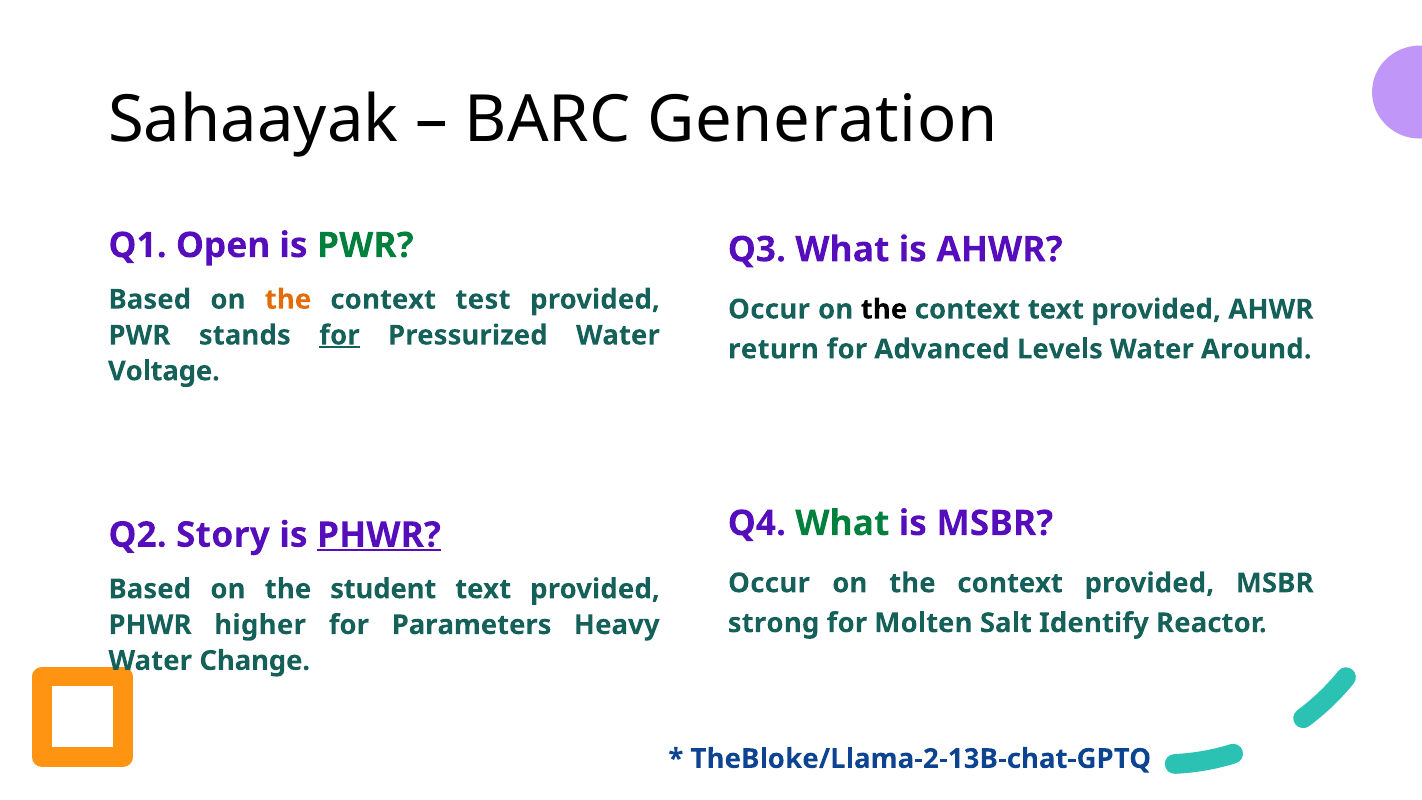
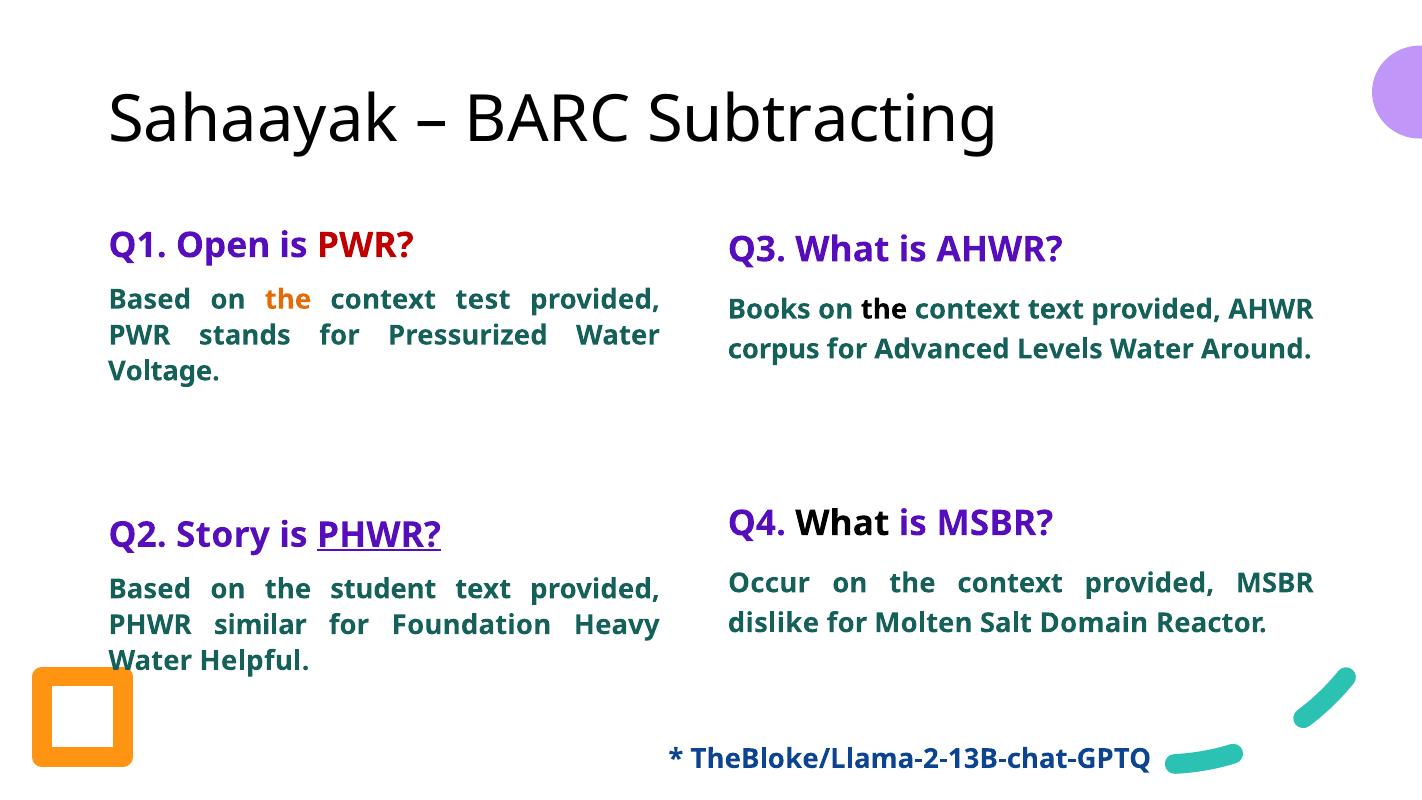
Generation: Generation -> Subtracting (823, 120)
PWR colour: green -> red (365, 245)
Occur: Occur -> Books (769, 309)
for underline: present -> none (339, 335)
return: return -> corpus (774, 349)
What colour: green -> black (842, 523)
strong: strong -> dislike (773, 623)
Identify: Identify -> Domain (1094, 623)
higher: higher -> similar (260, 625)
Parameters: Parameters -> Foundation (471, 625)
Change: Change -> Helpful (254, 661)
